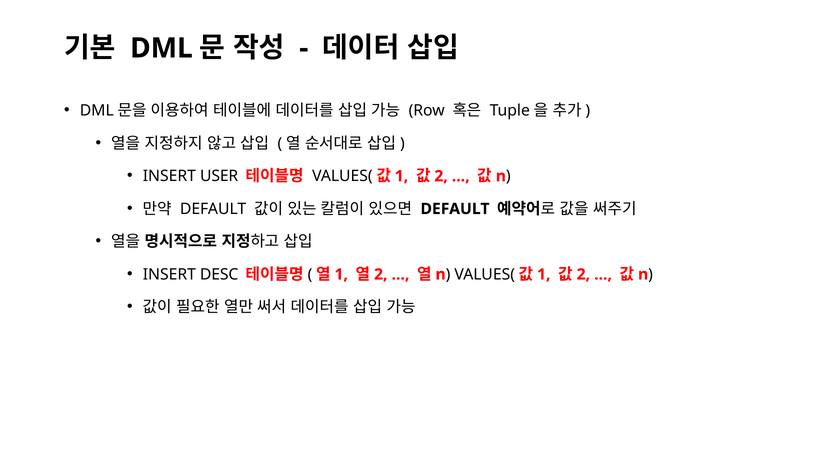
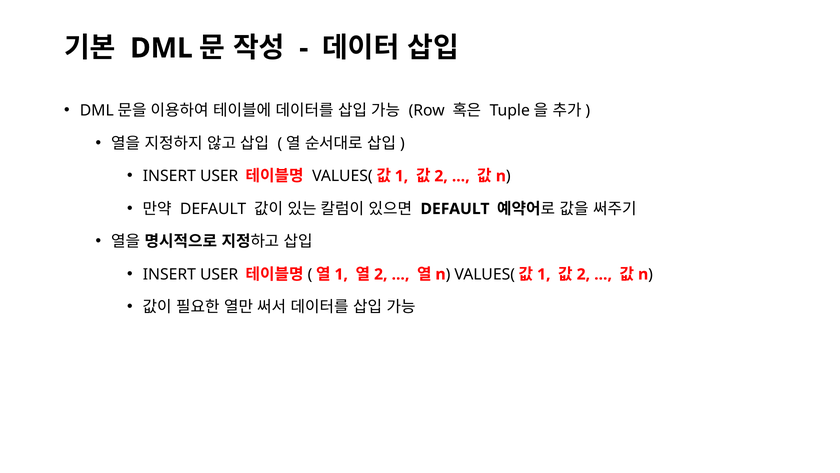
DESC: DESC -> USER (219, 274)
